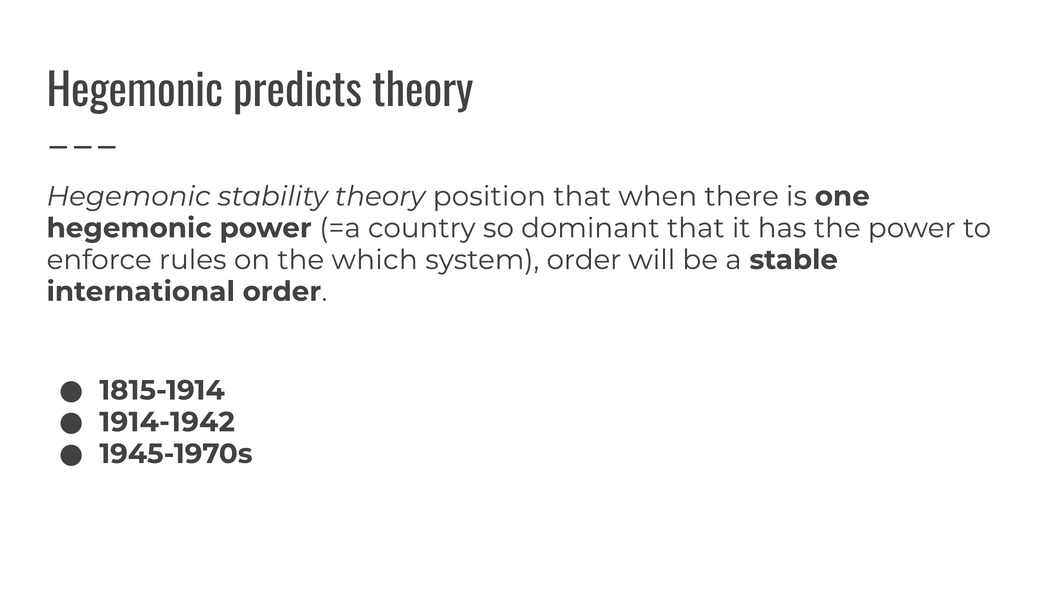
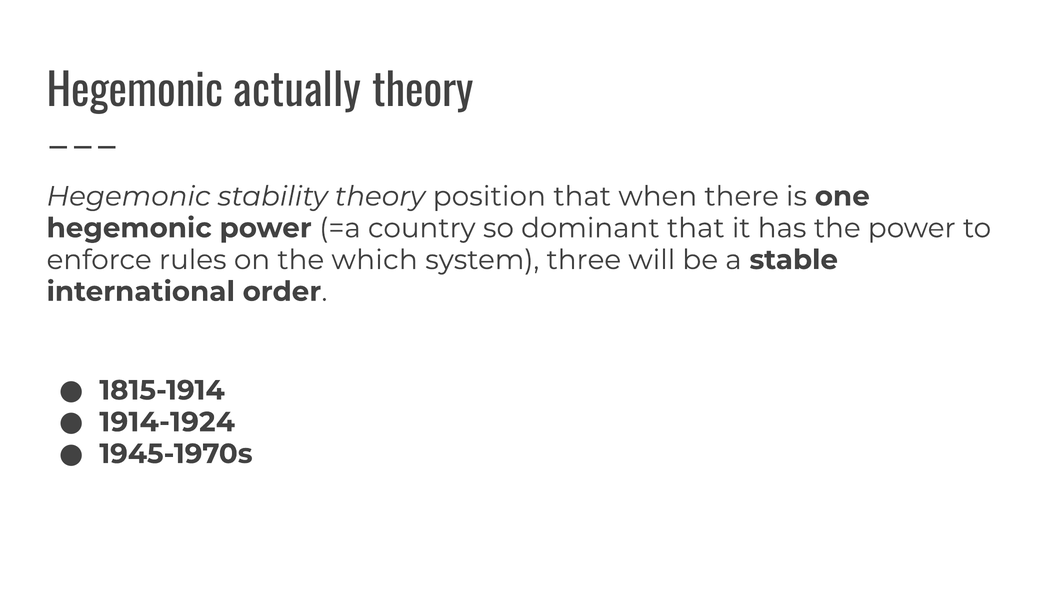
predicts: predicts -> actually (298, 91)
system order: order -> three (584, 260)
1914-1942: 1914-1942 -> 1914-1924 (167, 422)
